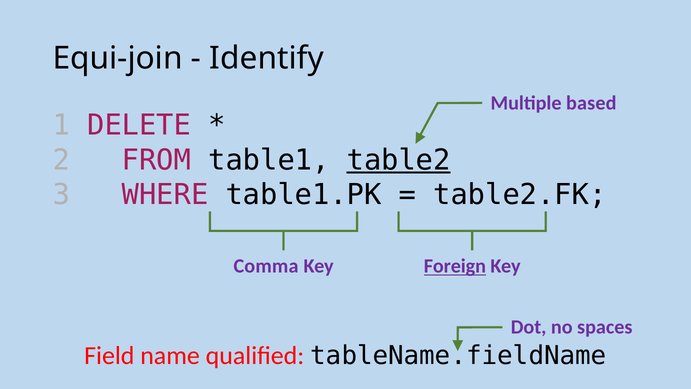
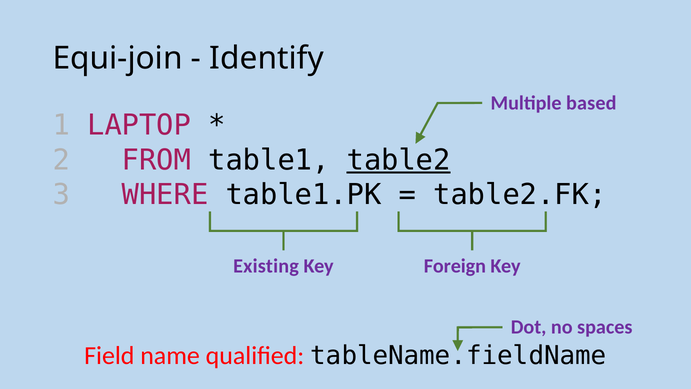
DELETE: DELETE -> LAPTOP (139, 125)
Comma: Comma -> Existing (266, 266)
Foreign underline: present -> none (455, 266)
